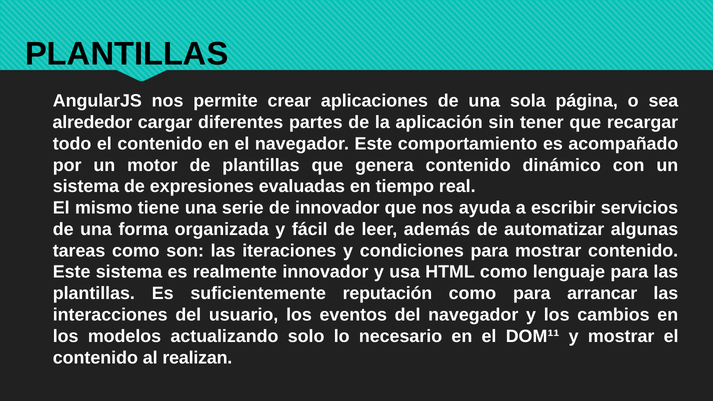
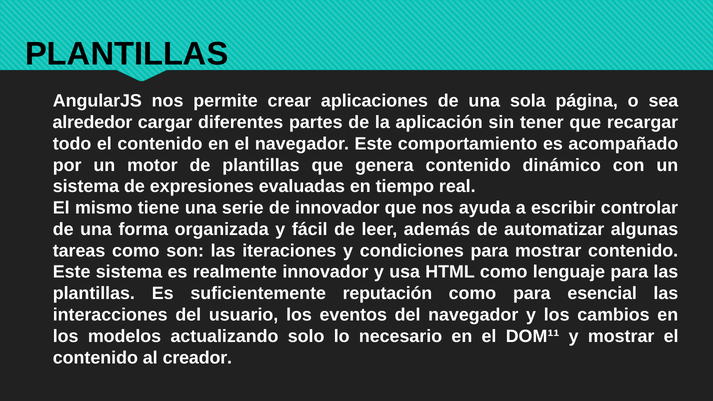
servicios: servicios -> controlar (639, 208)
arrancar: arrancar -> esencial (602, 294)
realizan: realizan -> creador (197, 358)
